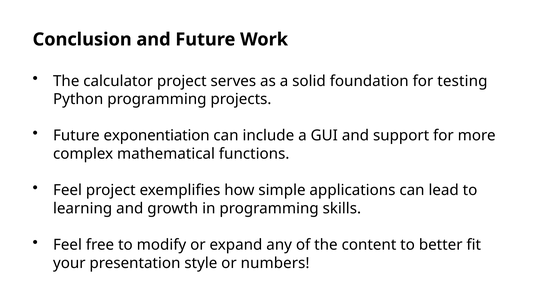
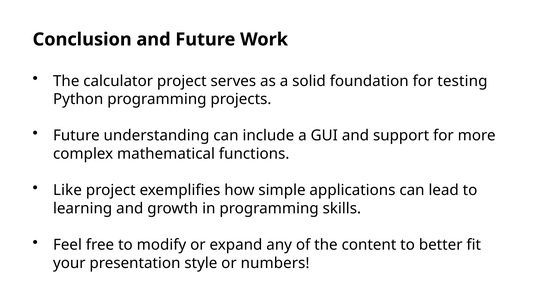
exponentiation: exponentiation -> understanding (157, 135)
Feel: Feel -> Like (67, 190)
